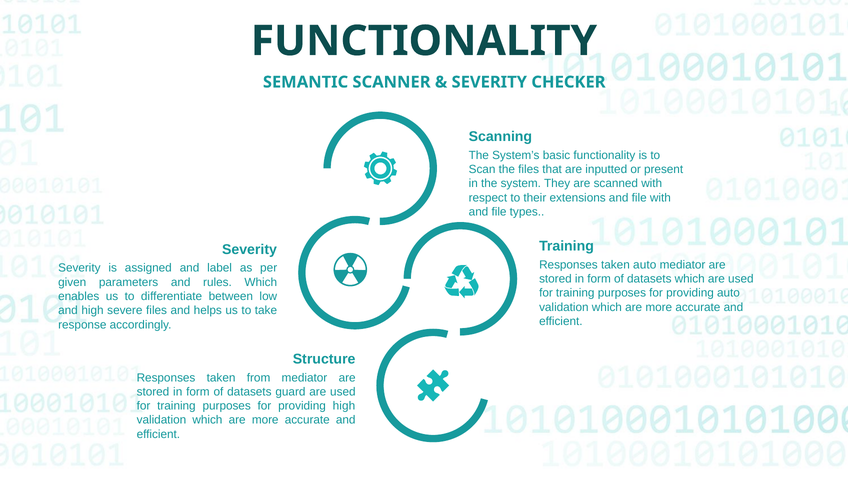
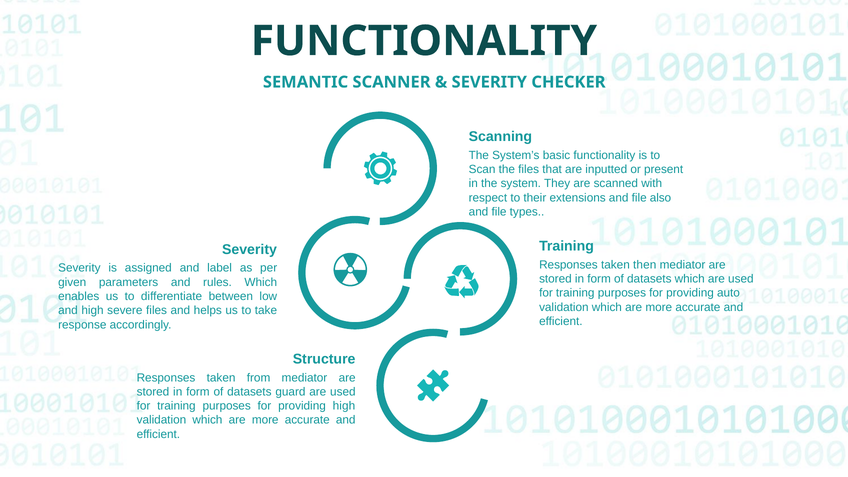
file with: with -> also (660, 198)
taken auto: auto -> then (645, 265)
